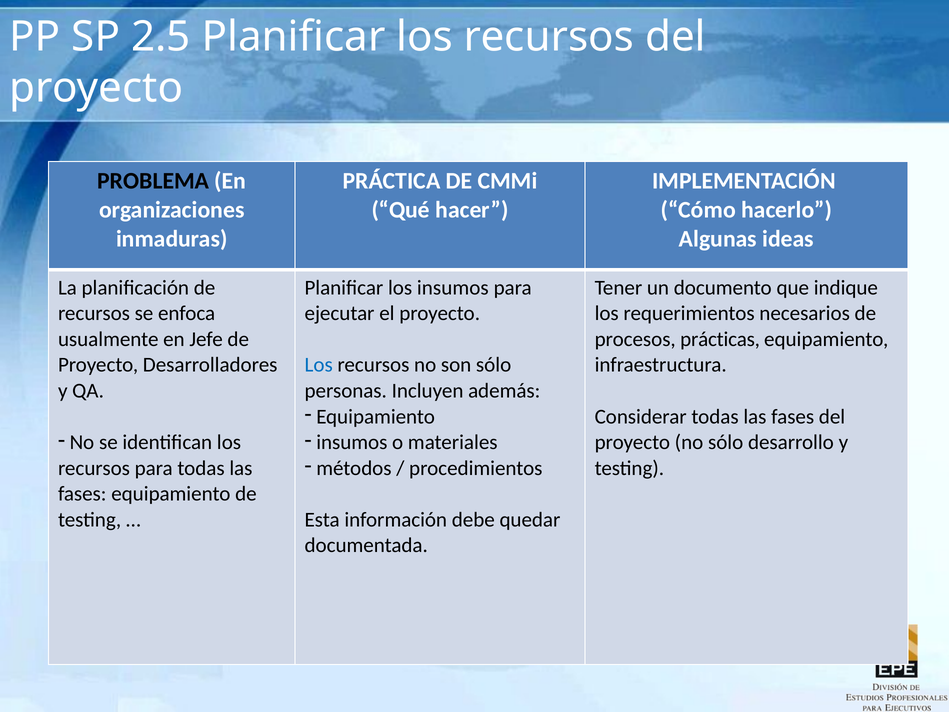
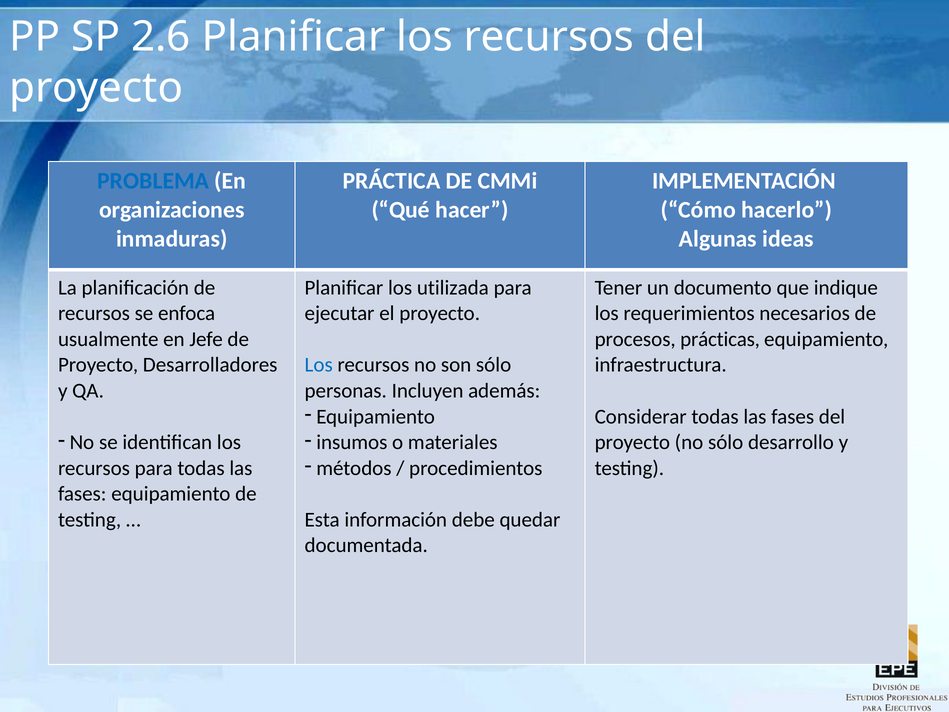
2.5: 2.5 -> 2.6 (161, 37)
PROBLEMA colour: black -> blue (153, 181)
los insumos: insumos -> utilizada (453, 287)
